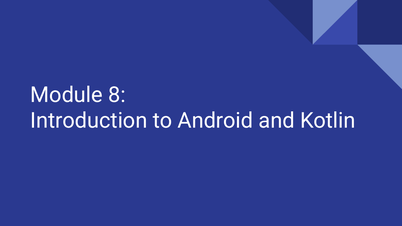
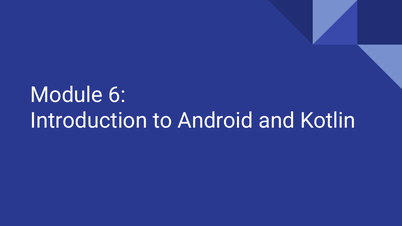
8: 8 -> 6 (117, 95)
